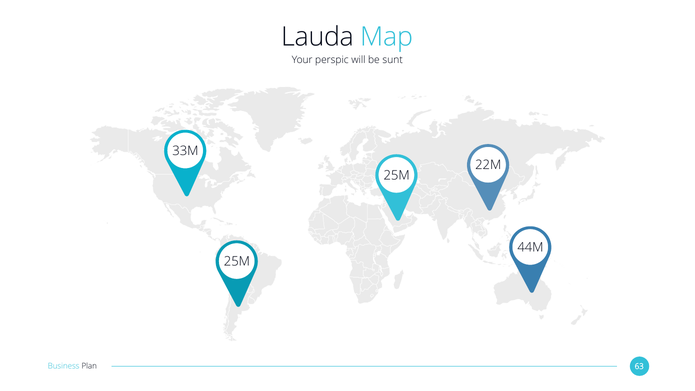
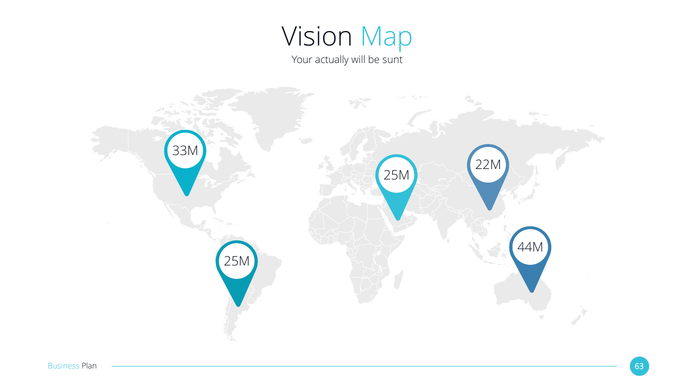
Lauda: Lauda -> Vision (317, 37)
perspic: perspic -> actually (332, 60)
